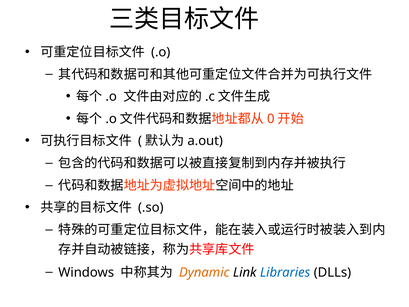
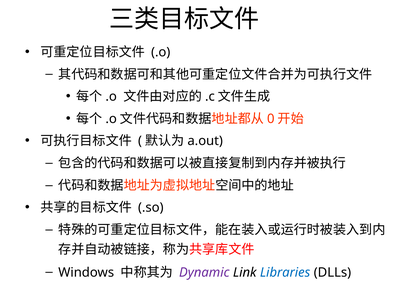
Dynamic colour: orange -> purple (204, 272)
